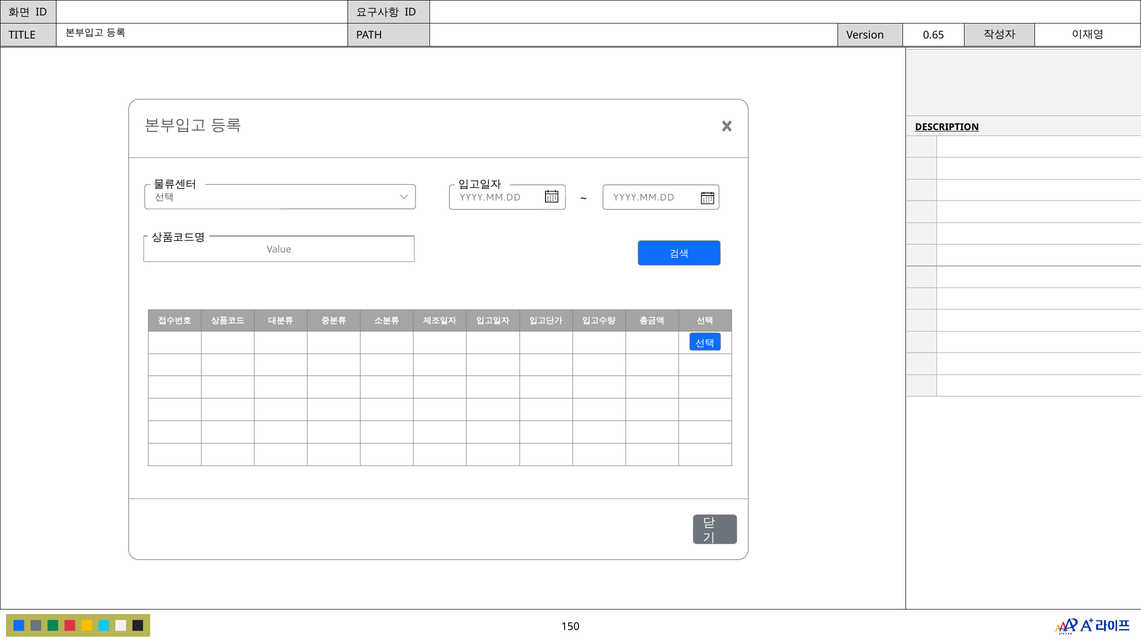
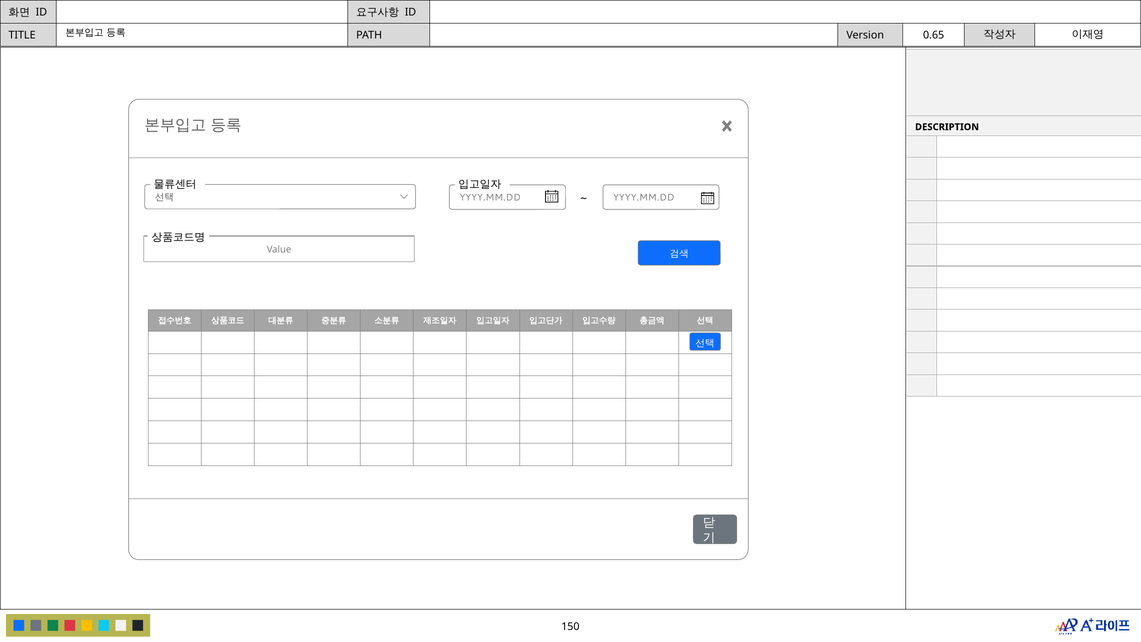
DESCRIPTION underline: present -> none (947, 127)
